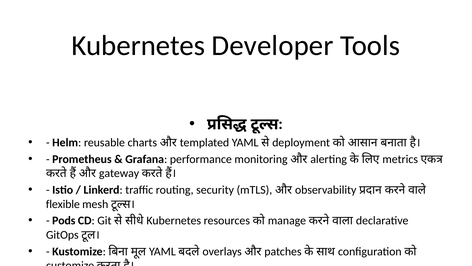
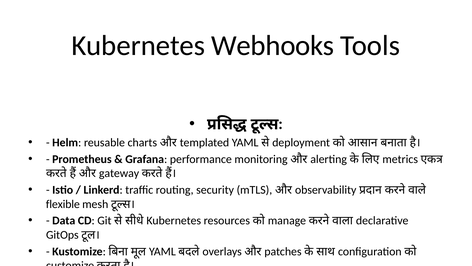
Developer: Developer -> Webhooks (273, 46)
Pods: Pods -> Data (64, 220)
